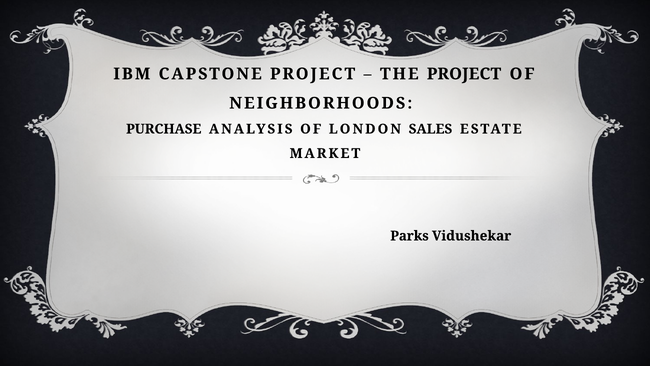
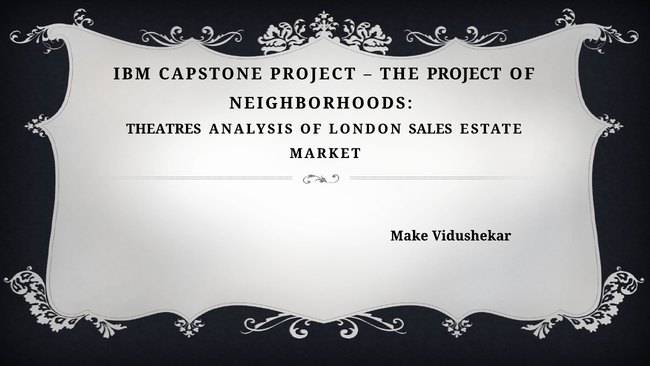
PURCHASE: PURCHASE -> THEATRES (164, 129)
Parks: Parks -> Make (409, 236)
